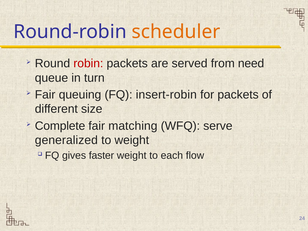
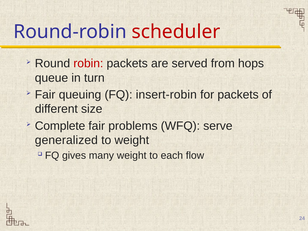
scheduler colour: orange -> red (176, 32)
need: need -> hops (251, 63)
matching: matching -> problems (133, 126)
faster: faster -> many (101, 155)
